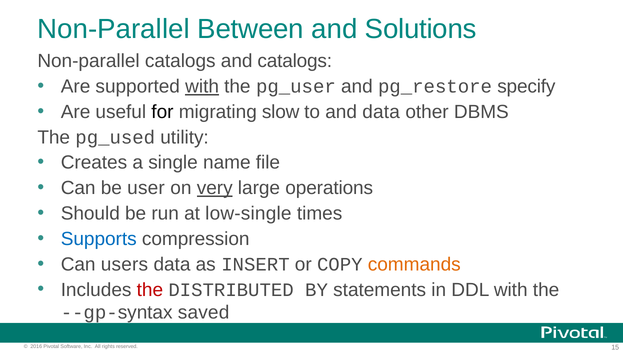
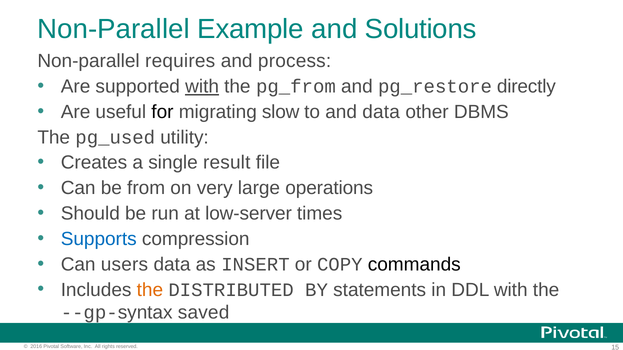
Between: Between -> Example (251, 29)
Non-parallel catalogs: catalogs -> requires (180, 61)
and catalogs: catalogs -> process (295, 61)
pg_user: pg_user -> pg_from (296, 87)
specify: specify -> directly (526, 87)
name: name -> result (227, 163)
user: user -> from (146, 188)
very underline: present -> none (215, 188)
low-single: low-single -> low-server (249, 214)
commands colour: orange -> black (414, 265)
the colour: red -> orange (150, 290)
